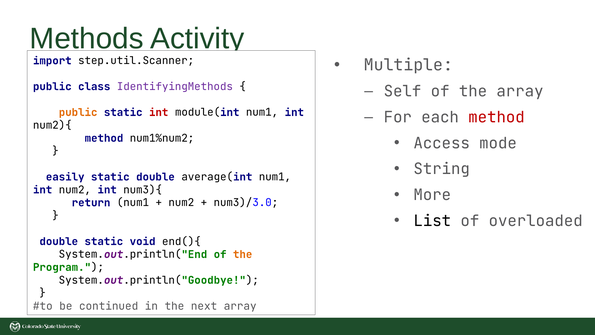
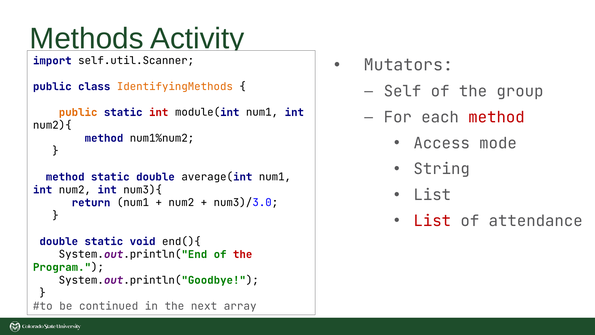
Multiple: Multiple -> Mutators (408, 65)
step.util.Scanner: step.util.Scanner -> self.util.Scanner (136, 61)
IdentifyingMethods colour: purple -> orange (175, 86)
the array: array -> group (520, 91)
easily: easily -> method (65, 177)
More: More -> List (432, 195)
List colour: black -> red (432, 221)
overloaded: overloaded -> attendance (536, 221)
the colour: orange -> red (243, 254)
